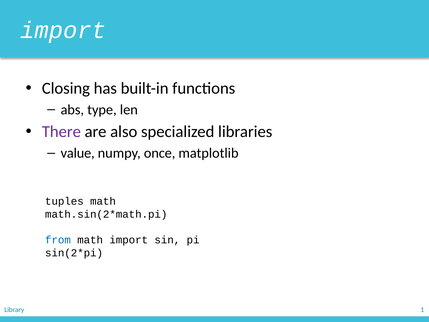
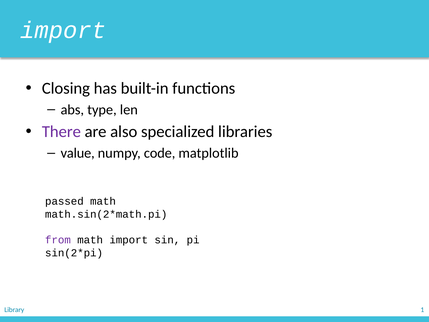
once: once -> code (160, 153)
tuples: tuples -> passed (64, 201)
from colour: blue -> purple (58, 240)
